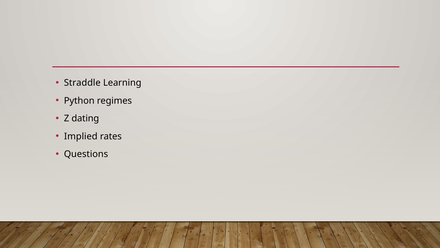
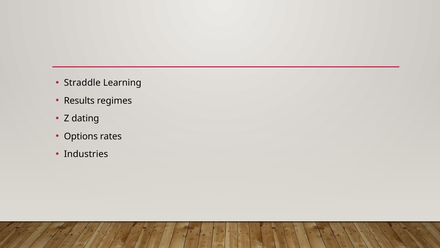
Python: Python -> Results (79, 101)
Implied: Implied -> Options (81, 136)
Questions: Questions -> Industries (86, 154)
